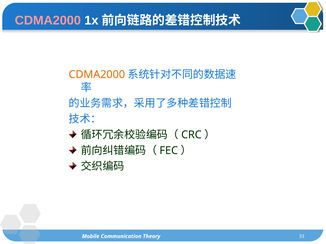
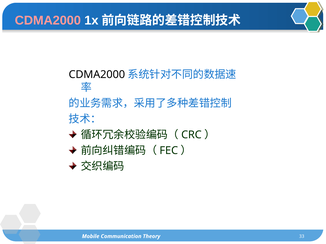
CDMA2000 colour: orange -> black (97, 75)
